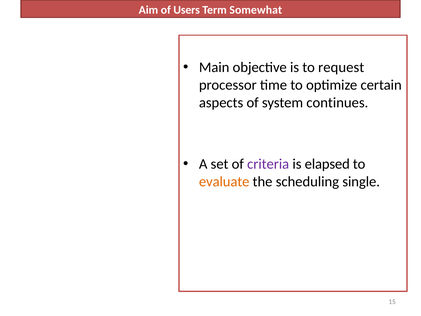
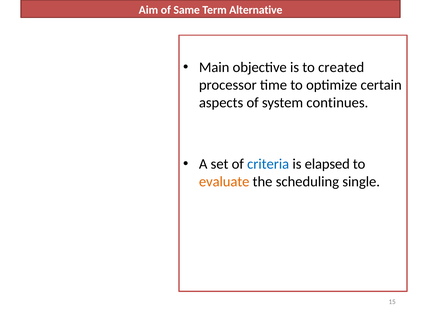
Users: Users -> Same (187, 10)
Somewhat: Somewhat -> Alternative (256, 10)
request: request -> created (341, 67)
criteria colour: purple -> blue (268, 164)
